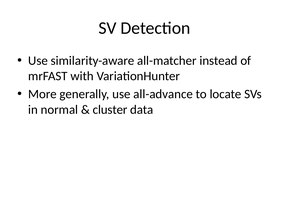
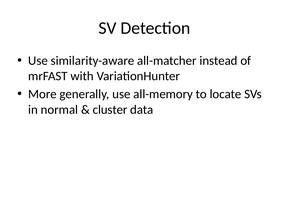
all-advance: all-advance -> all-memory (163, 94)
